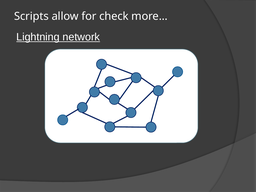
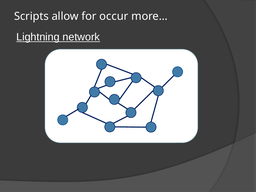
check: check -> occur (114, 16)
